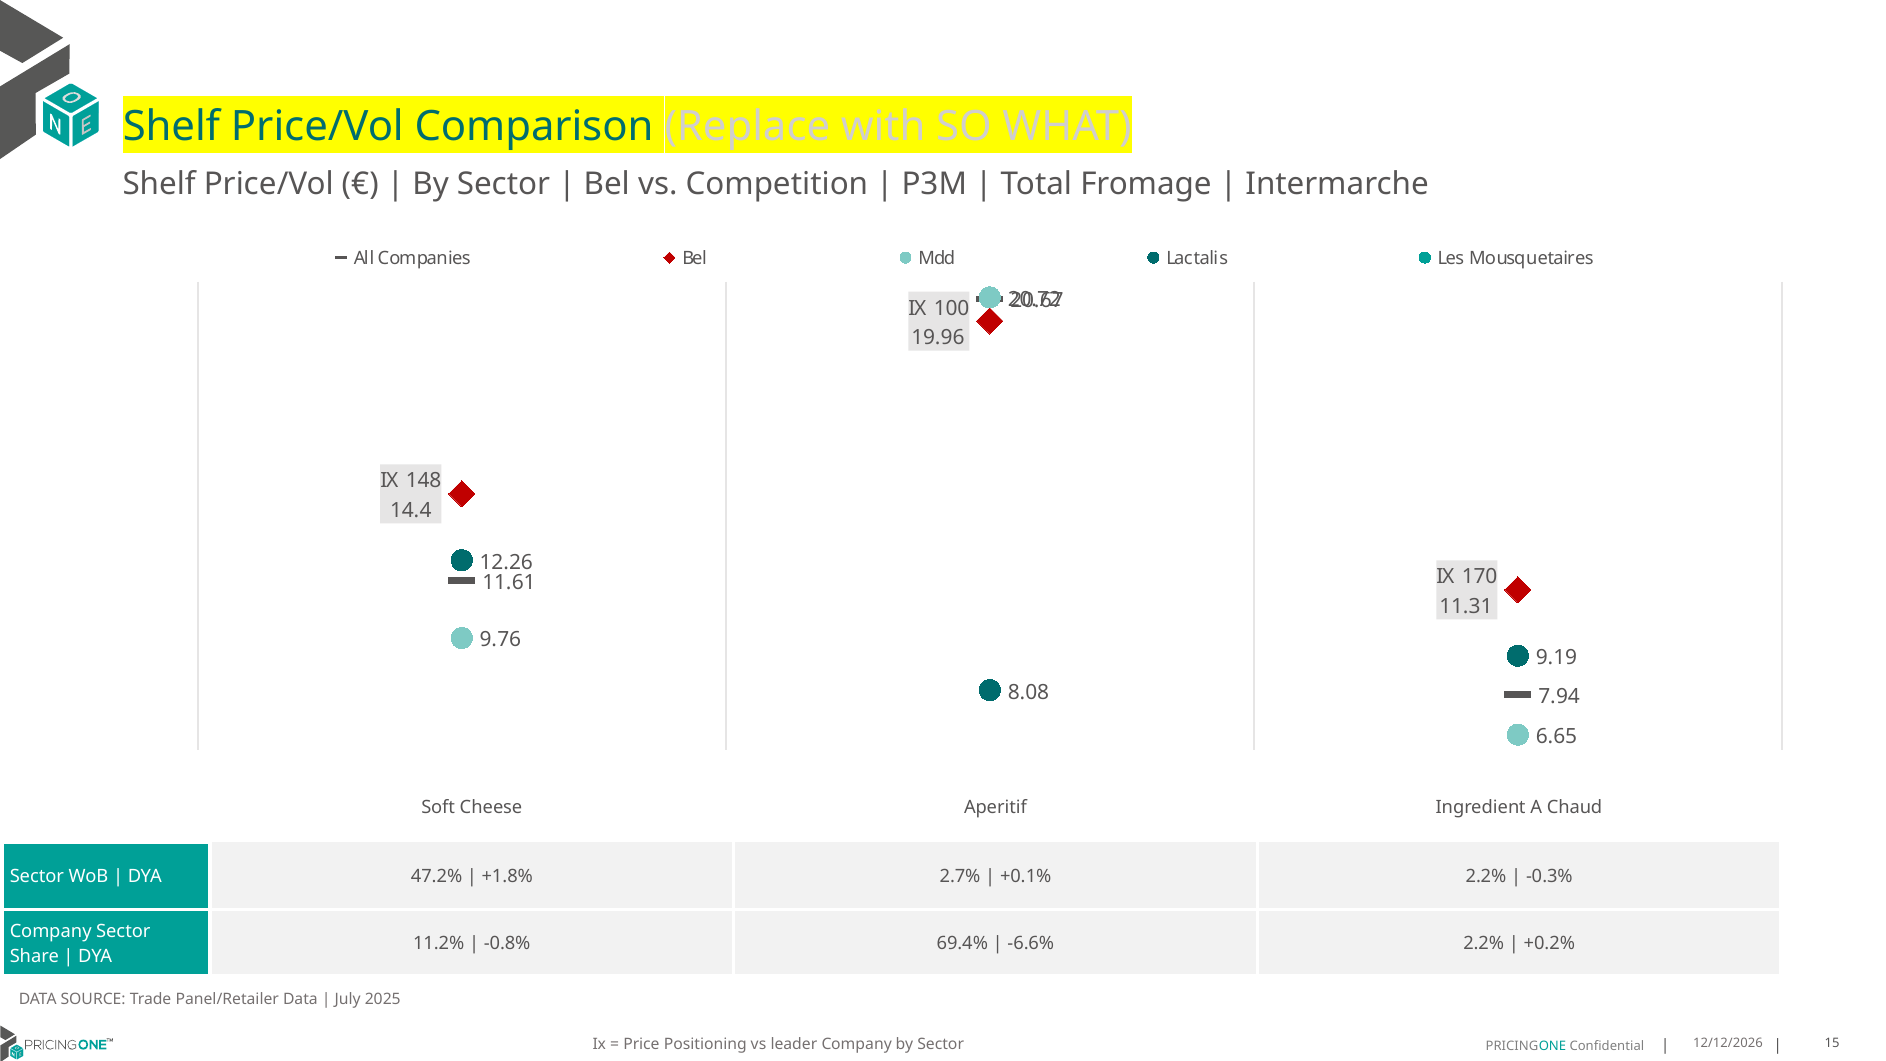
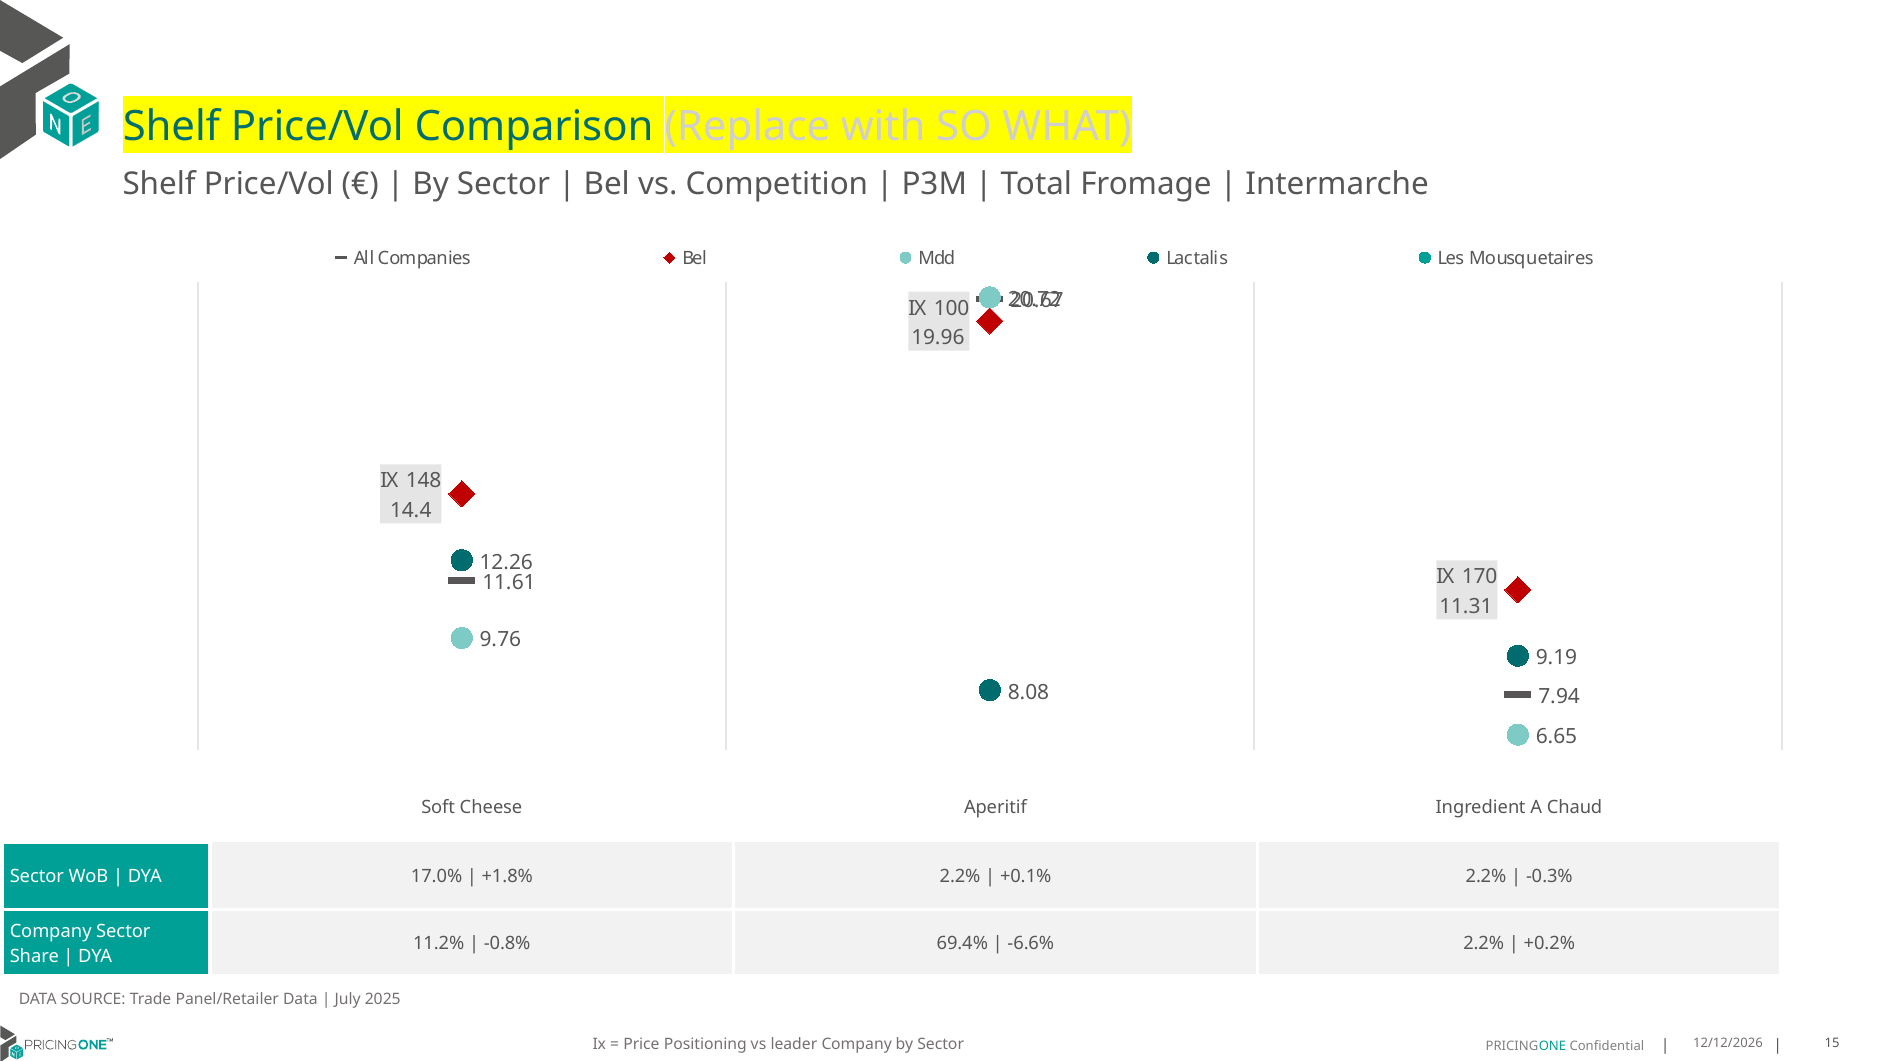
47.2%: 47.2% -> 17.0% (437, 877)
+1.8% 2.7%: 2.7% -> 2.2% (960, 877)
